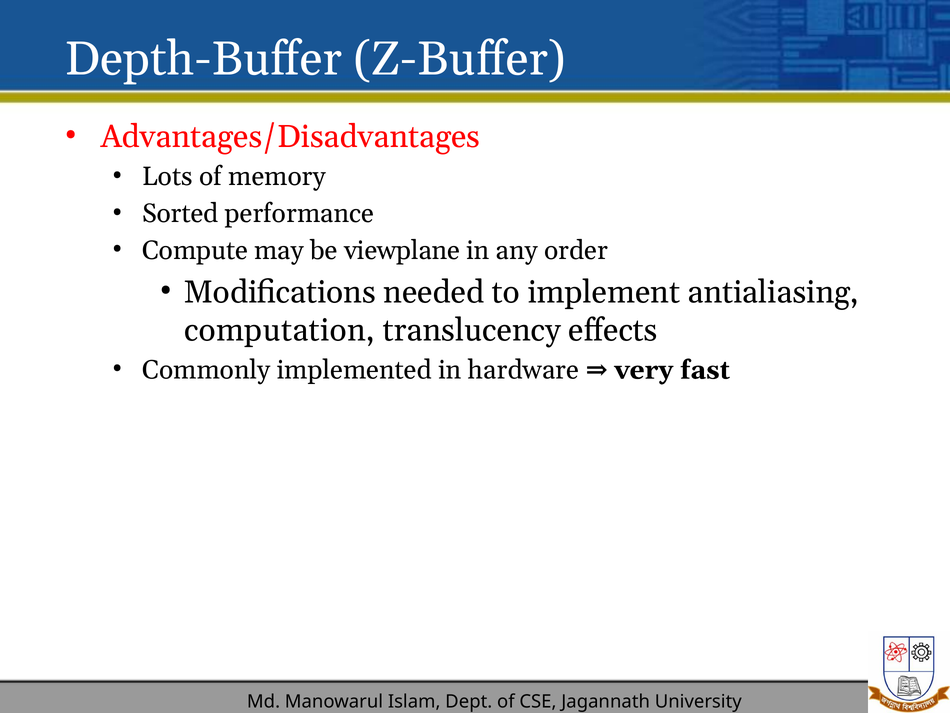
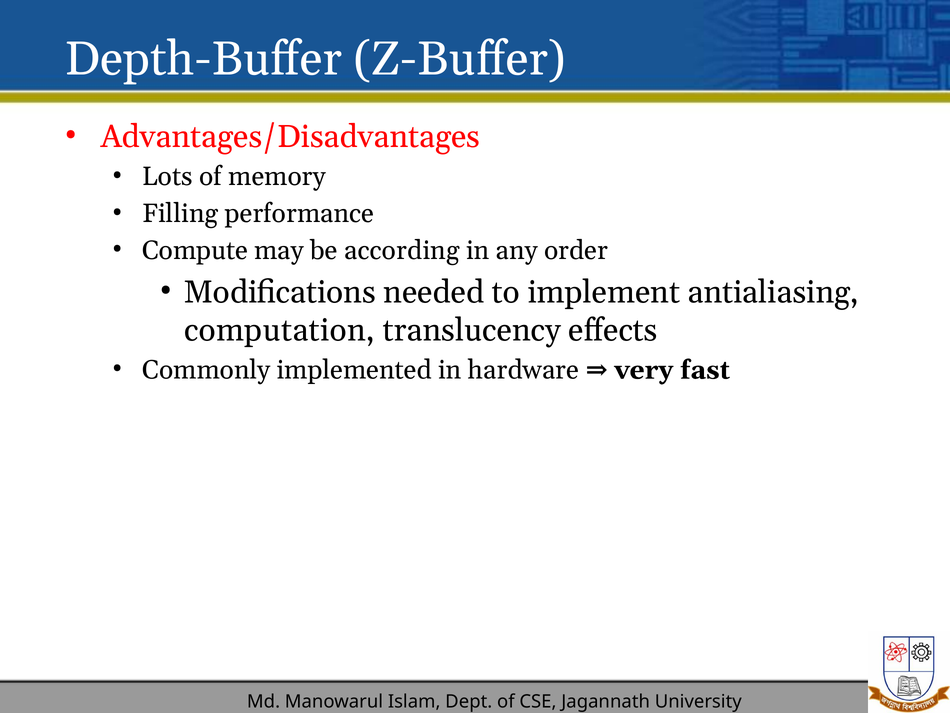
Sorted: Sorted -> Filling (180, 213)
viewplane: viewplane -> according (402, 250)
